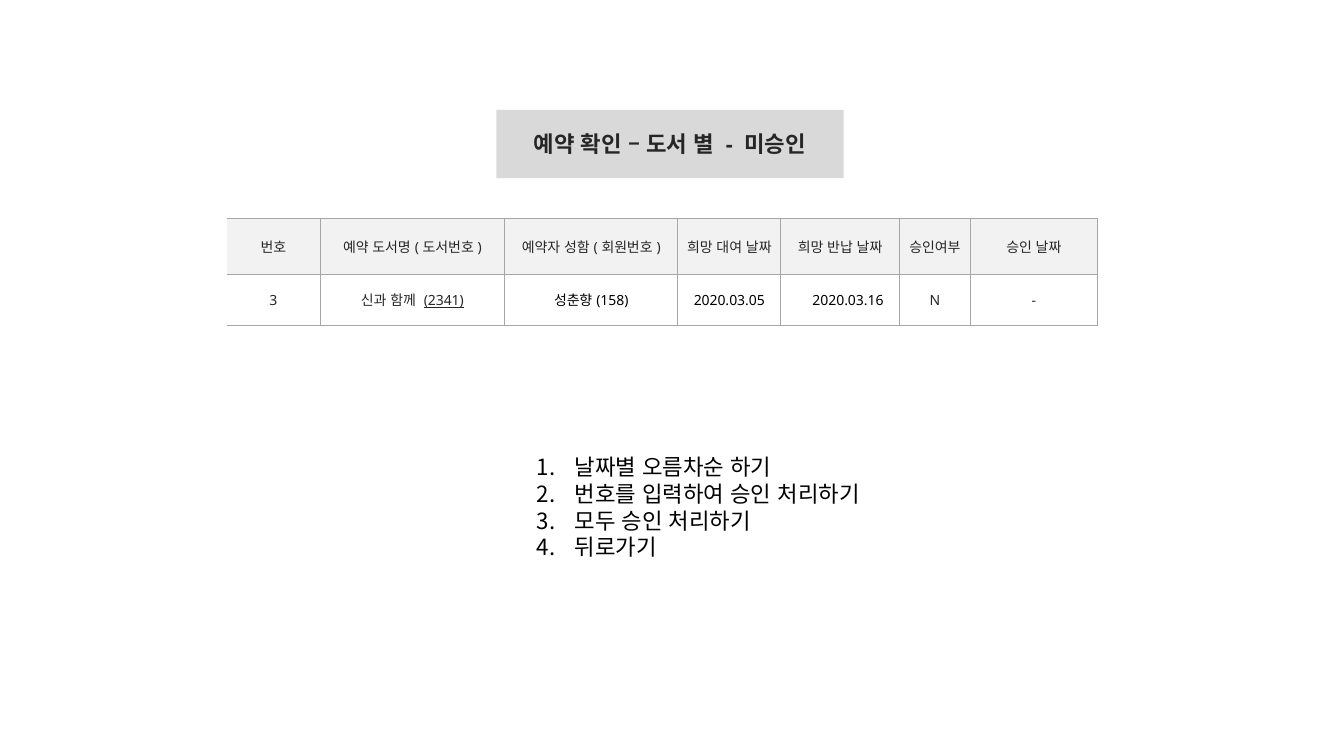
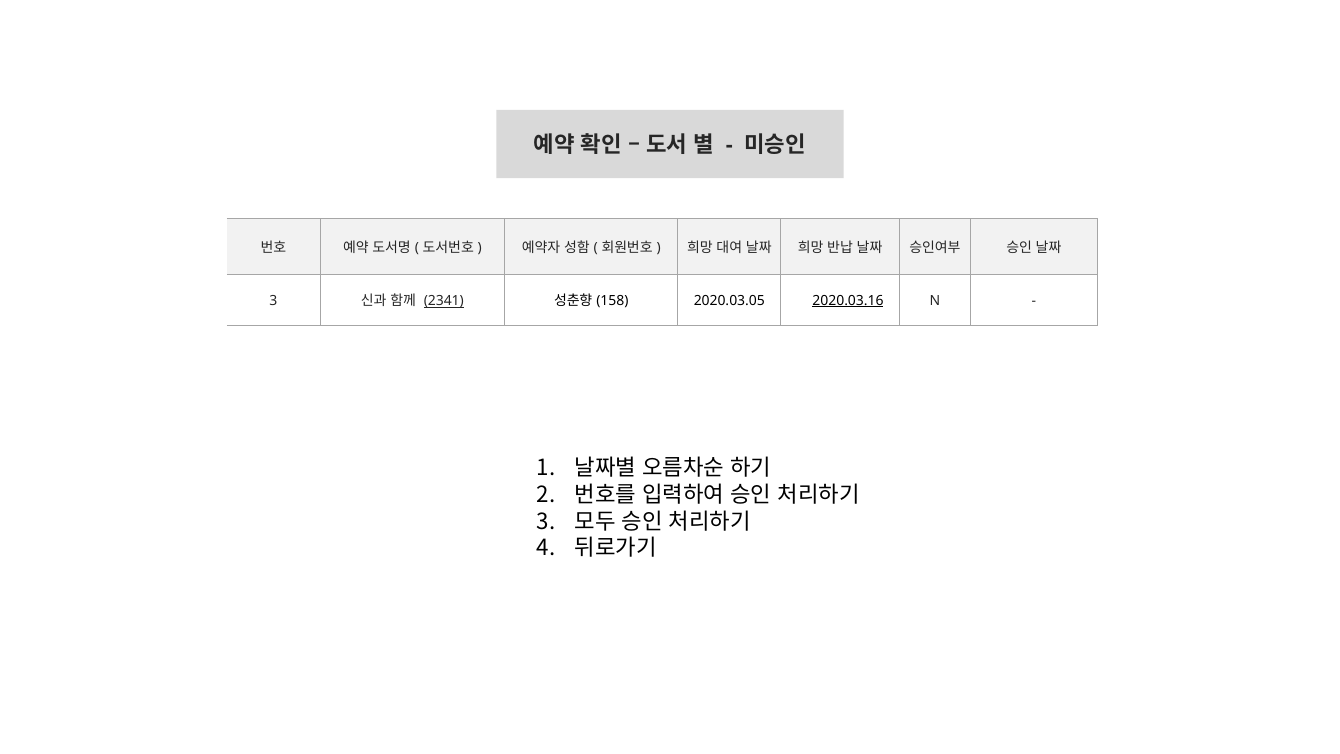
2020.03.16 underline: none -> present (848, 301)
